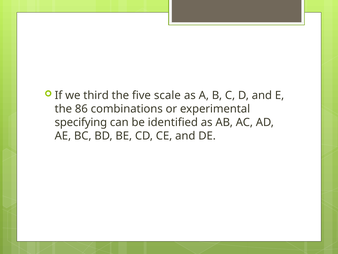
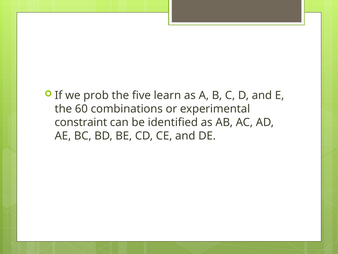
third: third -> prob (96, 95)
scale: scale -> learn (167, 95)
86: 86 -> 60 (81, 109)
specifying: specifying -> constraint (81, 122)
